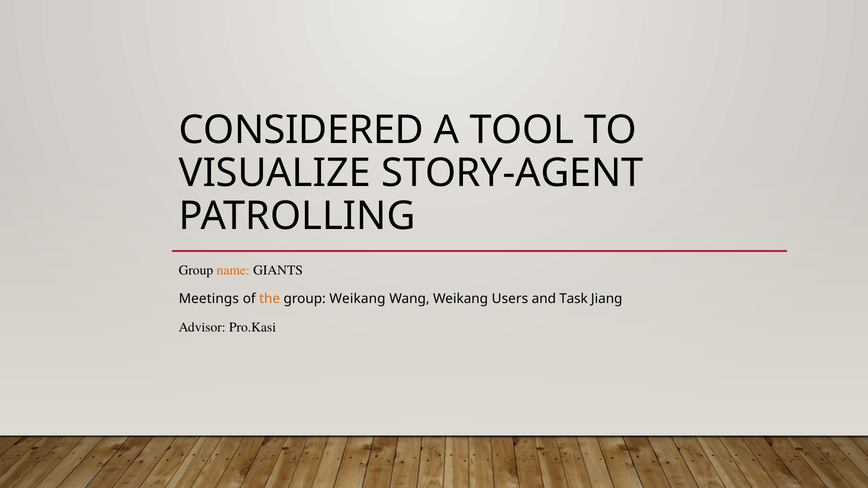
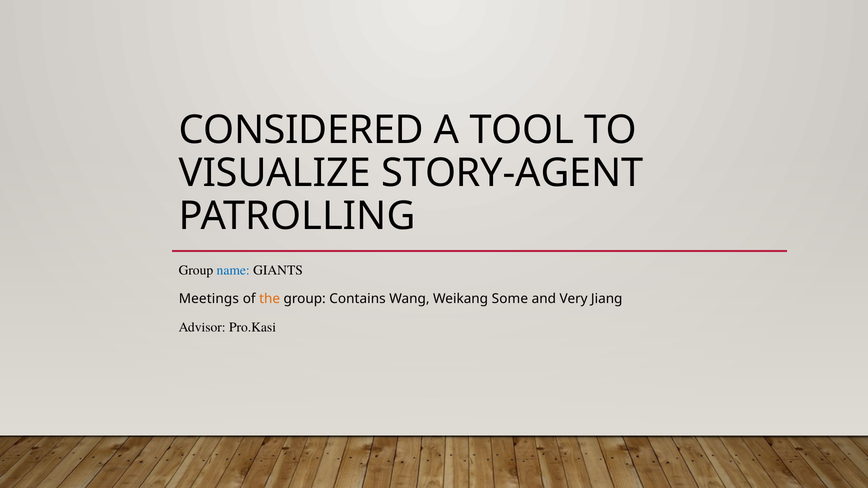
name colour: orange -> blue (233, 270)
group Weikang: Weikang -> Contains (357, 299)
Users: Users -> Some (510, 299)
Task: Task -> Very (574, 299)
